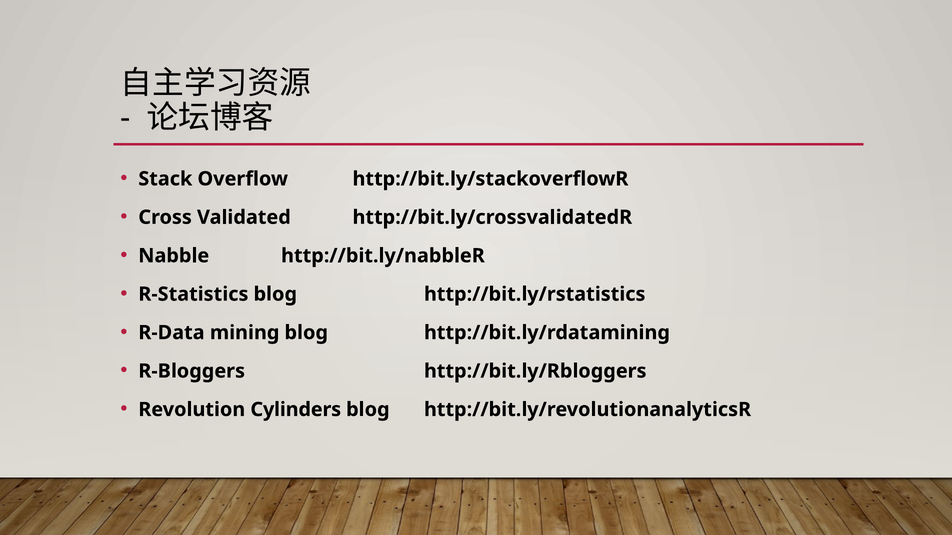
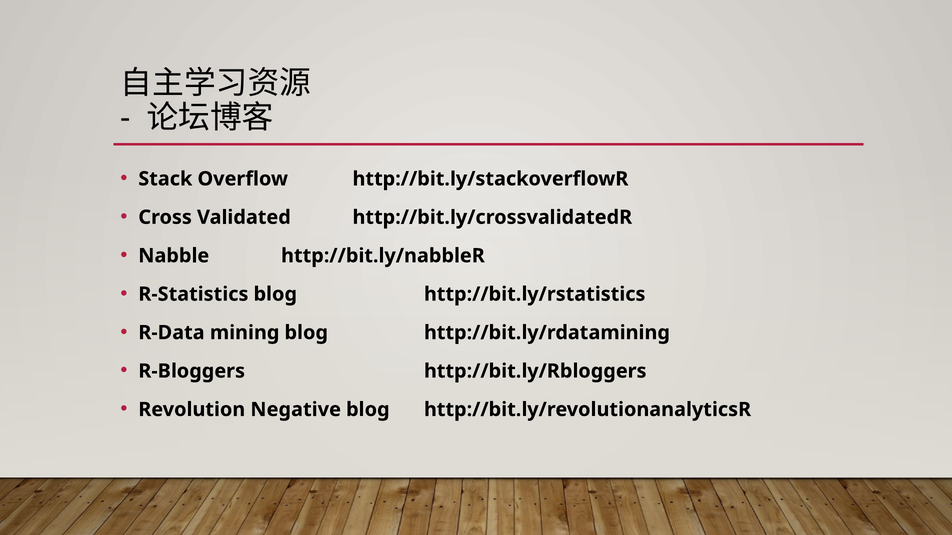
Cylinders: Cylinders -> Negative (296, 410)
